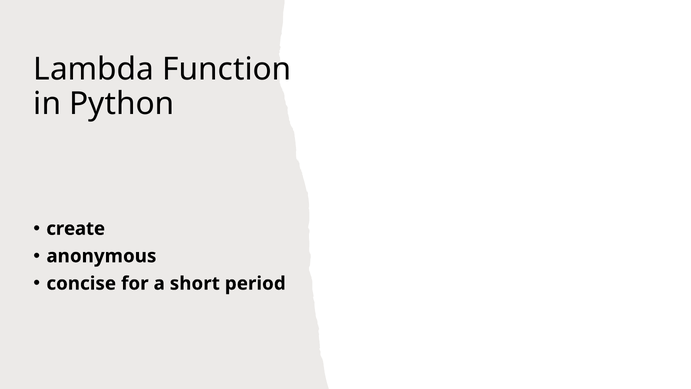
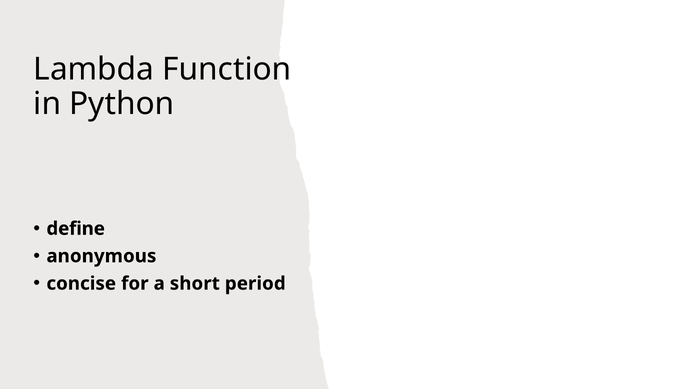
create: create -> define (76, 228)
